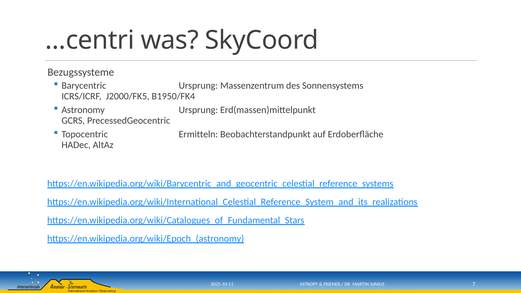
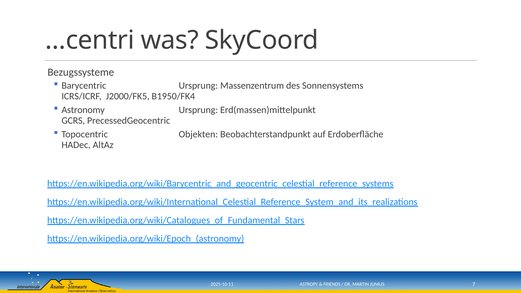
Ermitteln: Ermitteln -> Objekten (198, 134)
